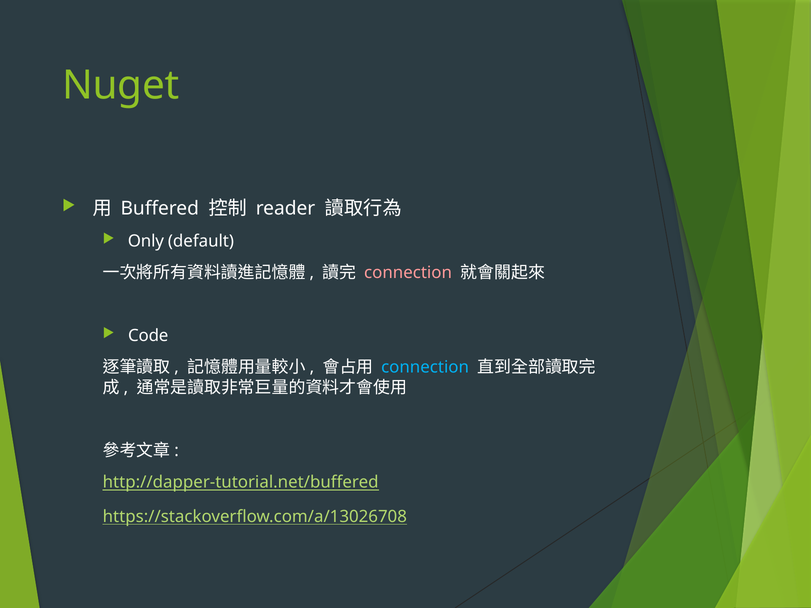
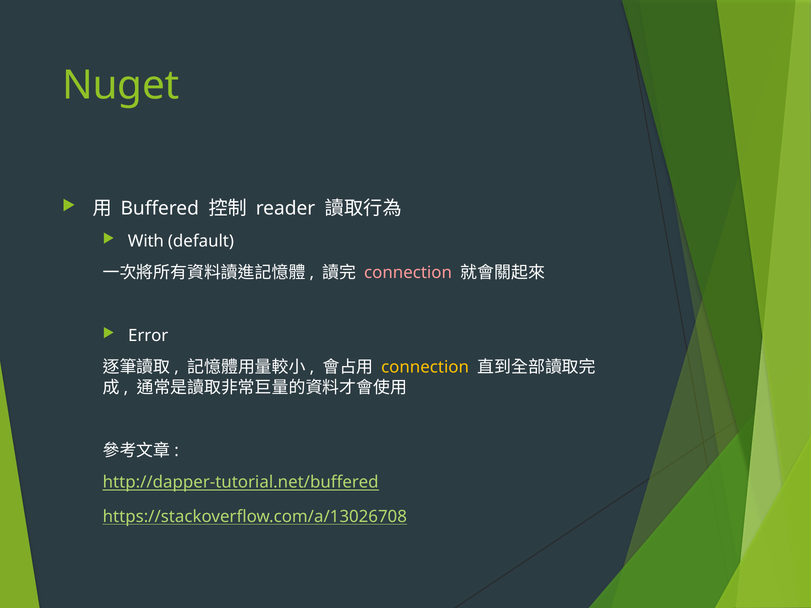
Only: Only -> With (146, 241)
Code: Code -> Error (148, 336)
connection colour: light blue -> yellow (425, 367)
